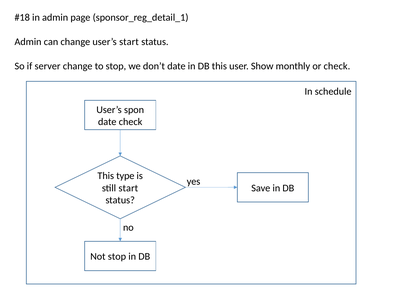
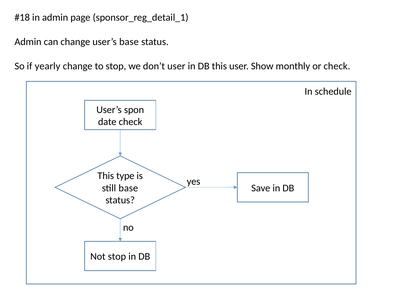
user’s start: start -> base (129, 42)
server: server -> yearly (48, 66)
don’t date: date -> user (176, 66)
still start: start -> base (128, 188)
